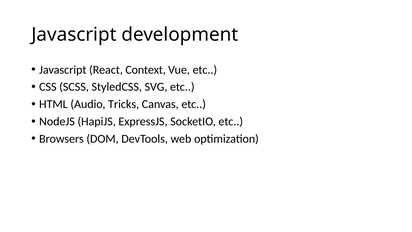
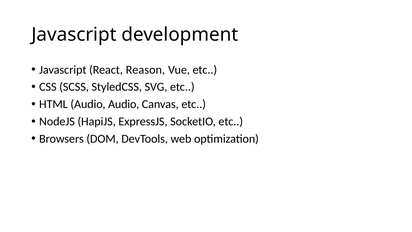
Context: Context -> Reason (145, 70)
Audio Tricks: Tricks -> Audio (124, 104)
